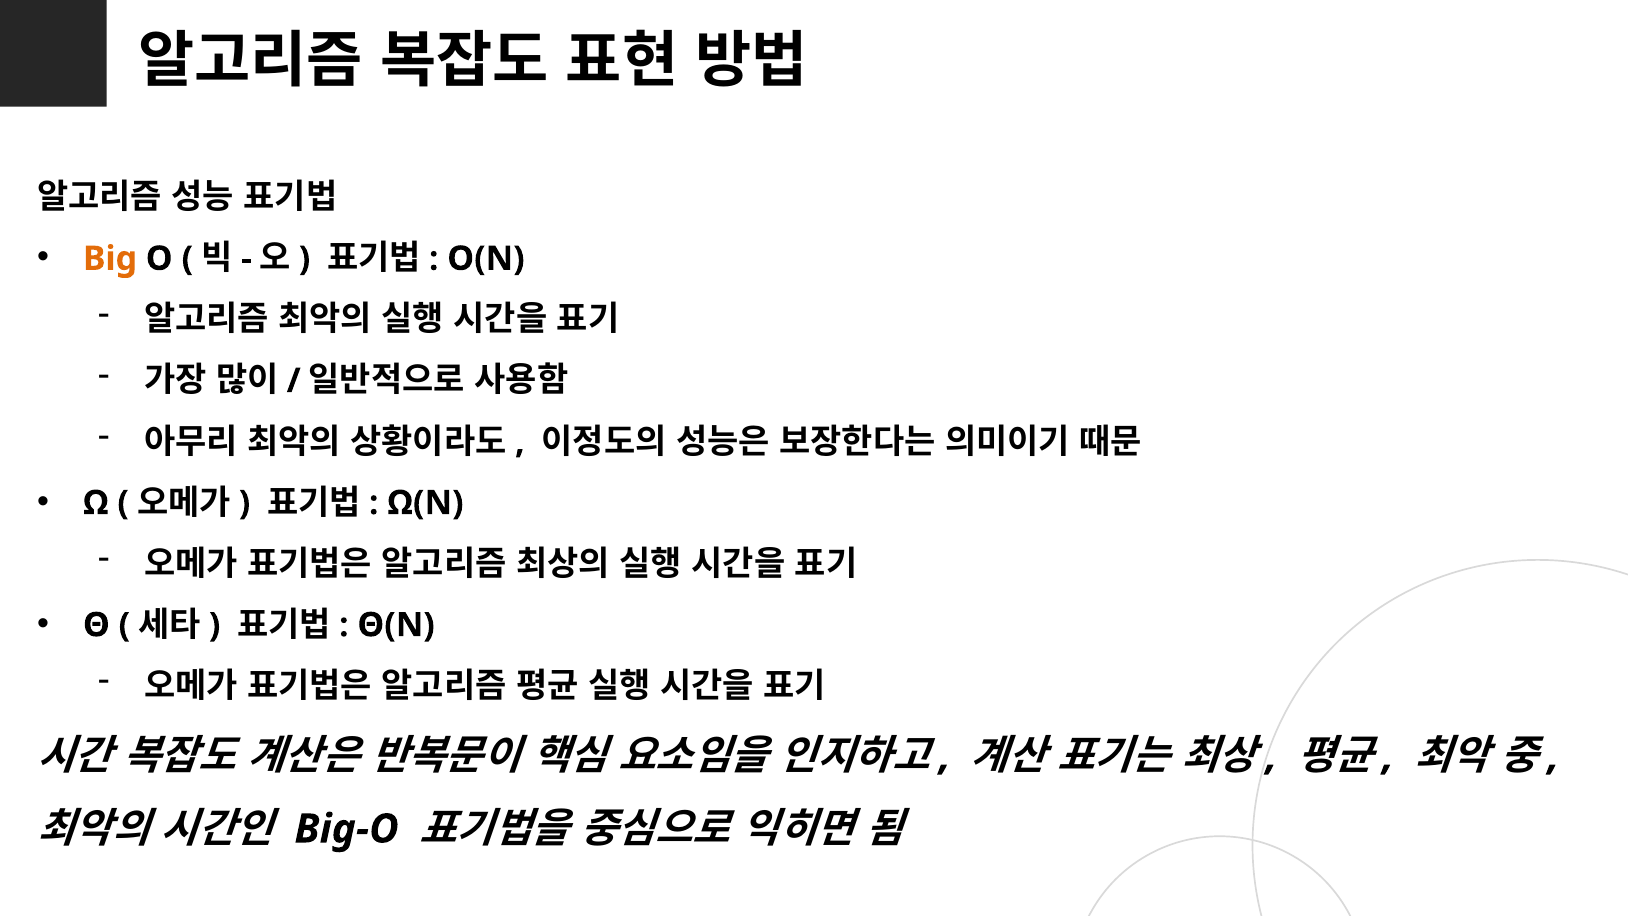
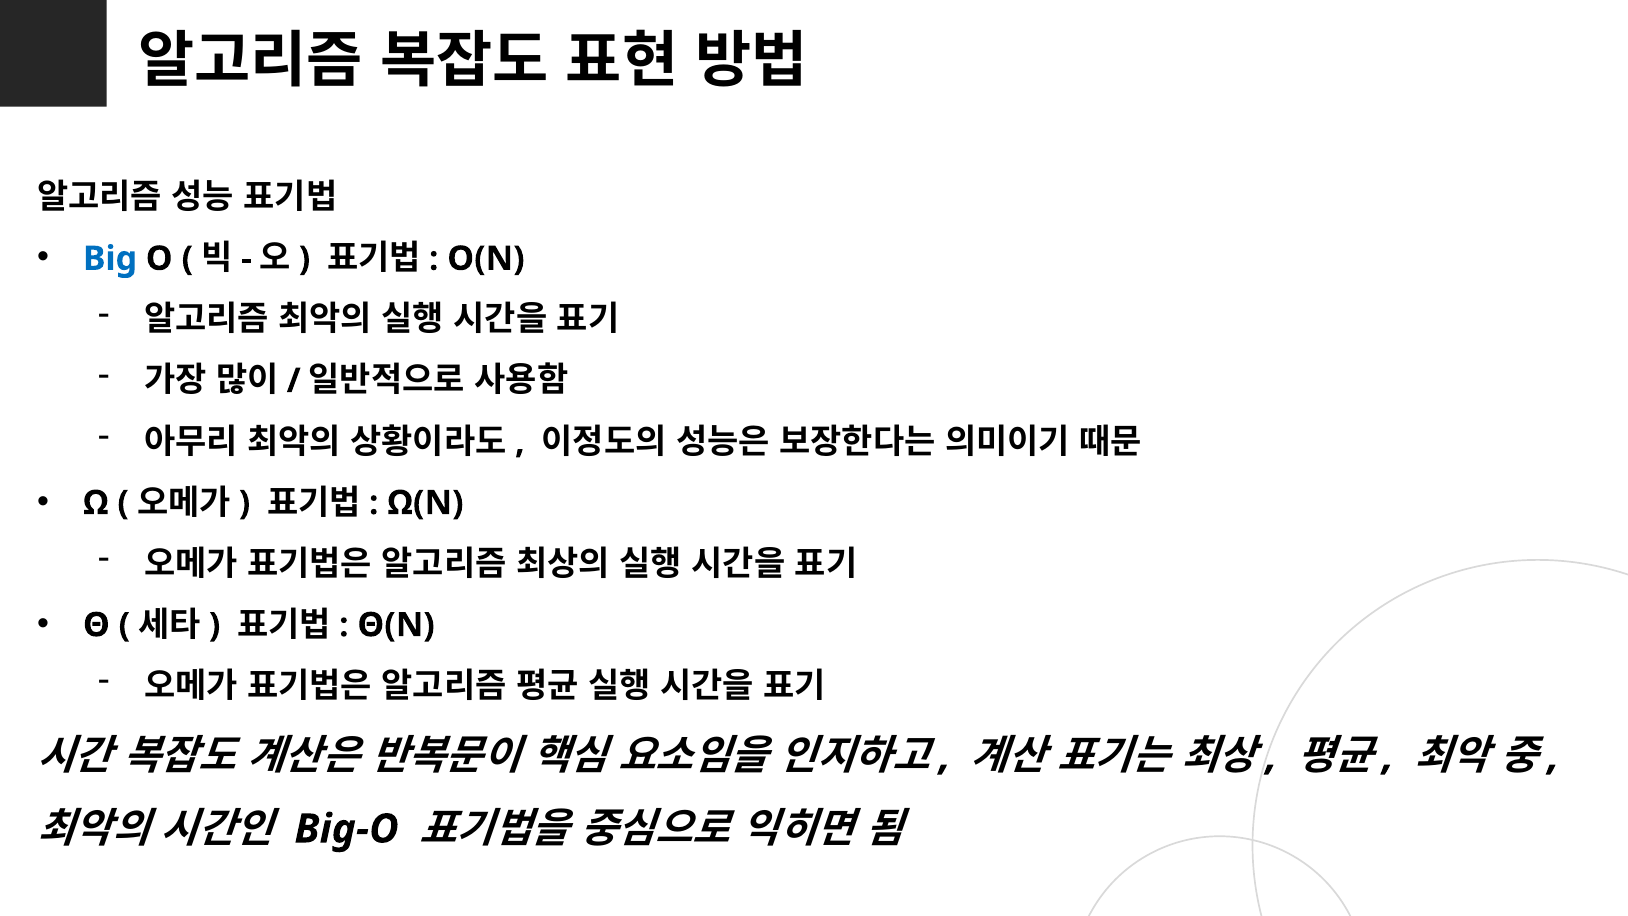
Big colour: orange -> blue (110, 259)
